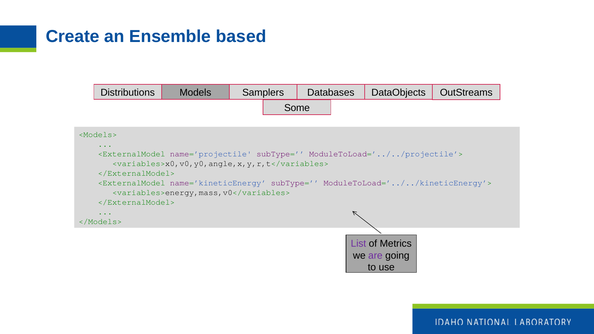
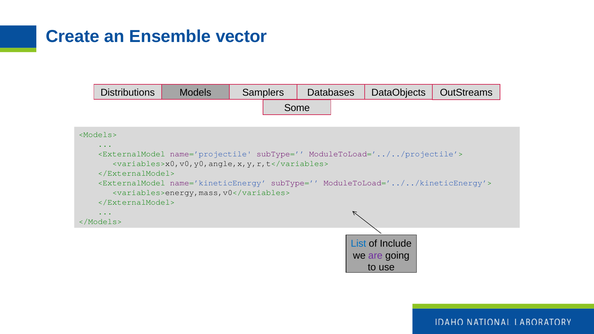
based: based -> vector (241, 36)
List colour: purple -> blue (358, 244)
Metrics: Metrics -> Include (396, 244)
